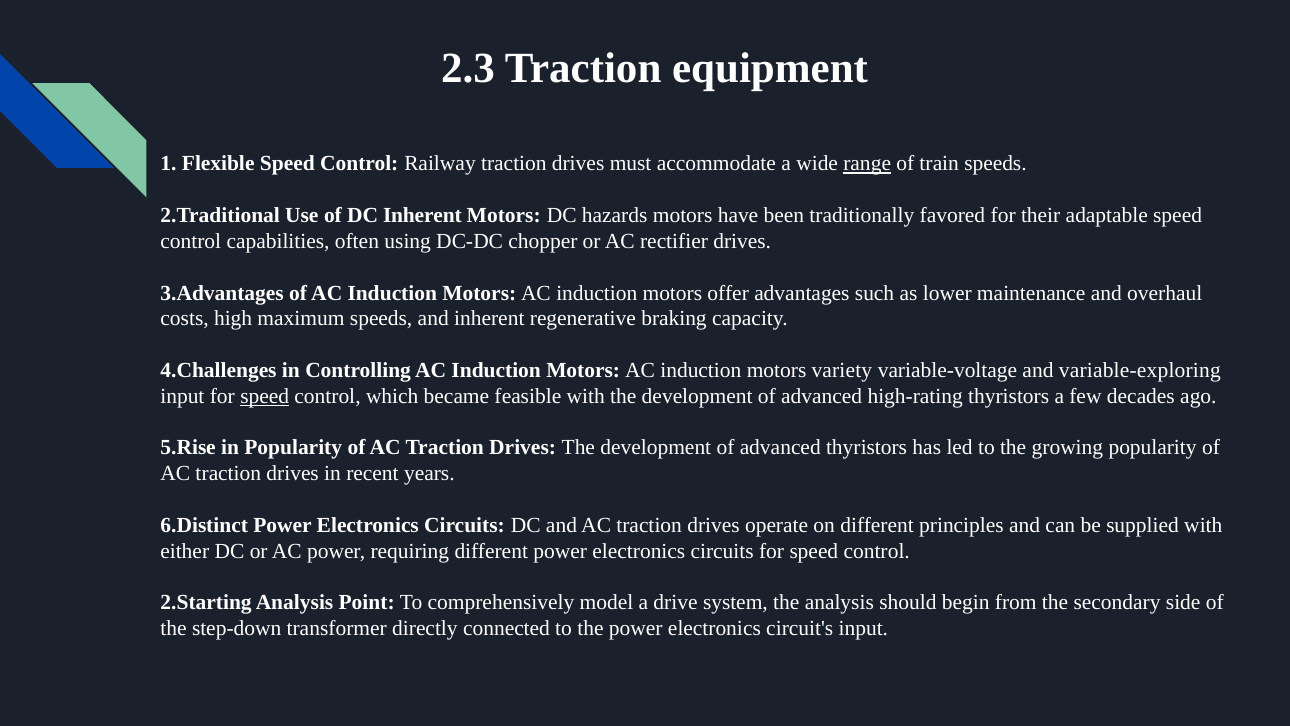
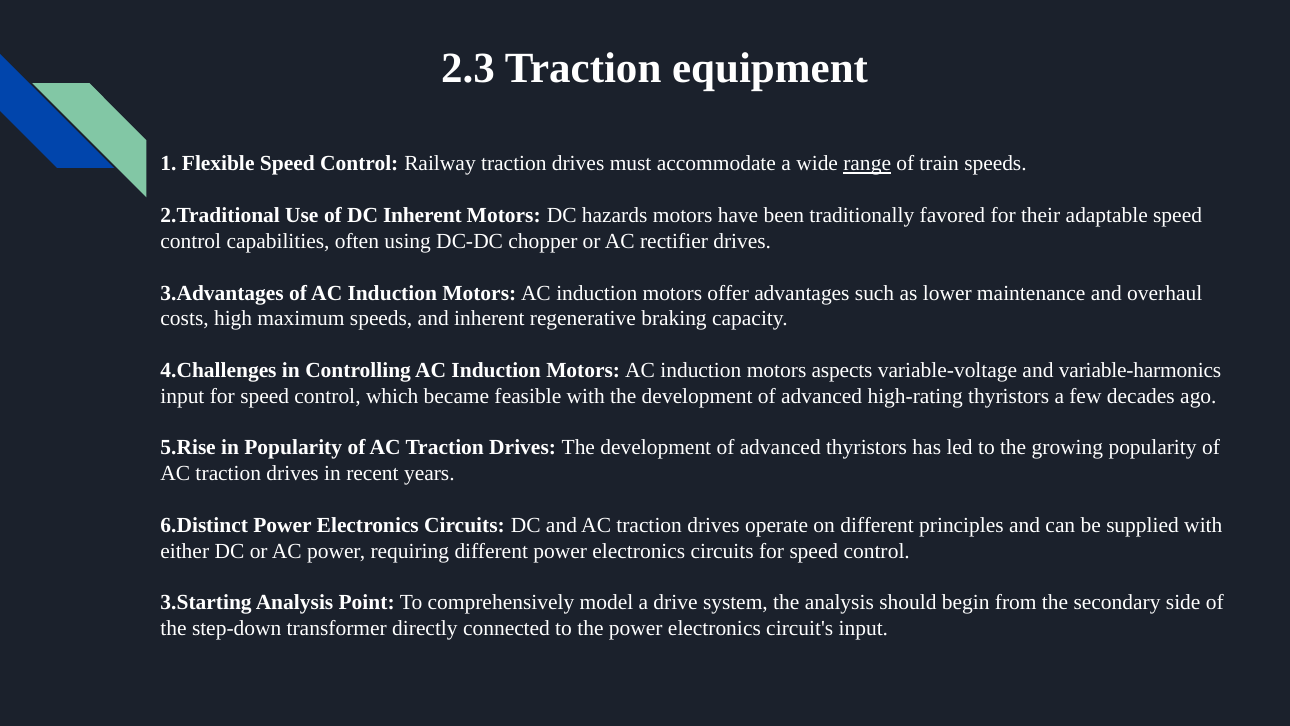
variety: variety -> aspects (842, 370)
variable-exploring: variable-exploring -> variable-harmonics (1140, 370)
speed underline: present -> none (265, 396)
2.Starting: 2.Starting -> 3.Starting (206, 602)
